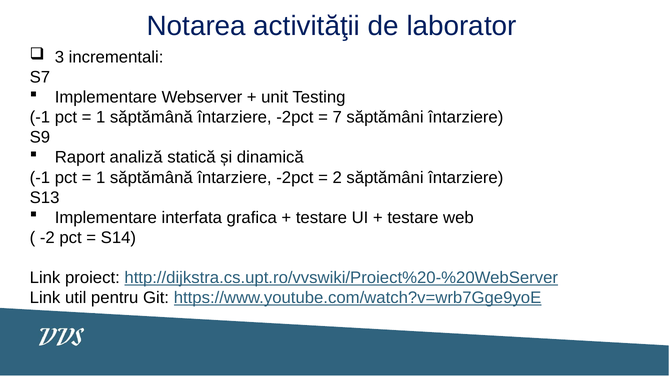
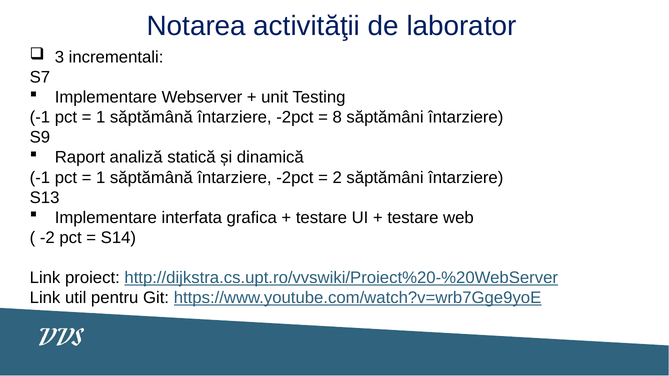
7: 7 -> 8 (337, 117)
